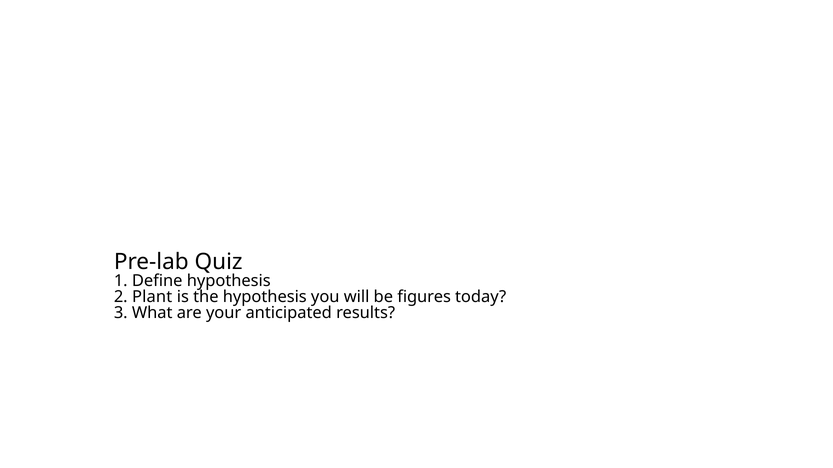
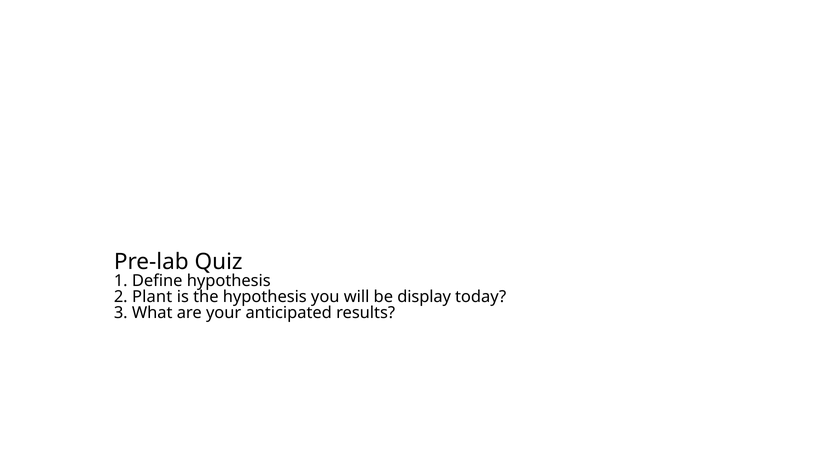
figures: figures -> display (424, 297)
